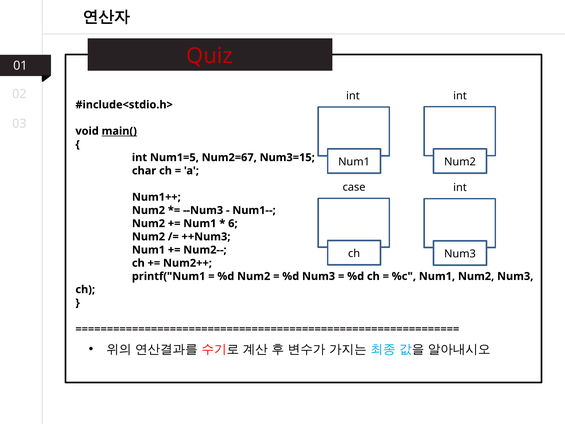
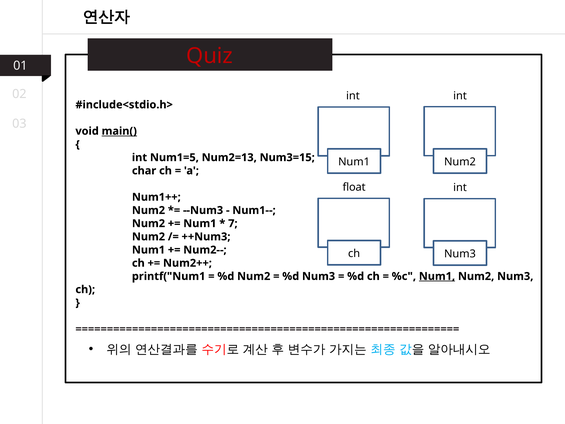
Num2=67: Num2=67 -> Num2=13 (229, 157)
case: case -> float (354, 187)
6: 6 -> 7 (233, 223)
Num1 underline: none -> present (437, 276)
